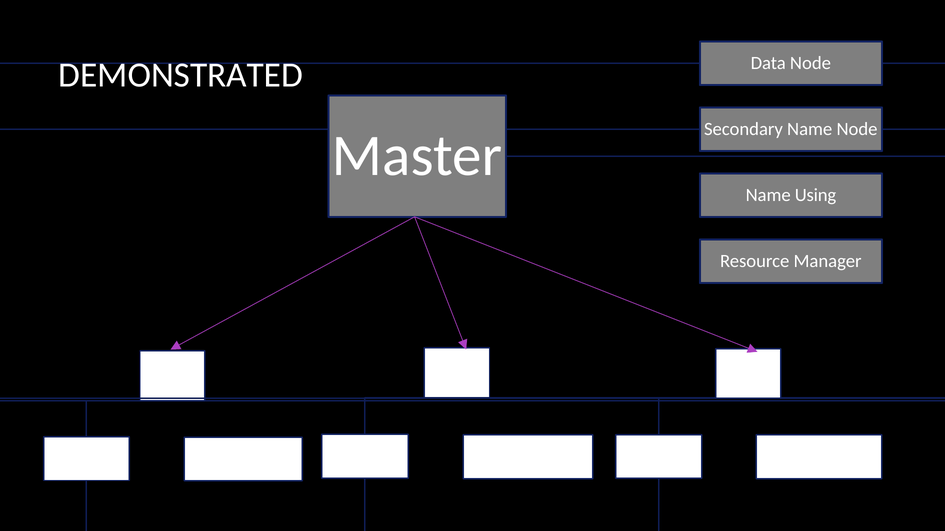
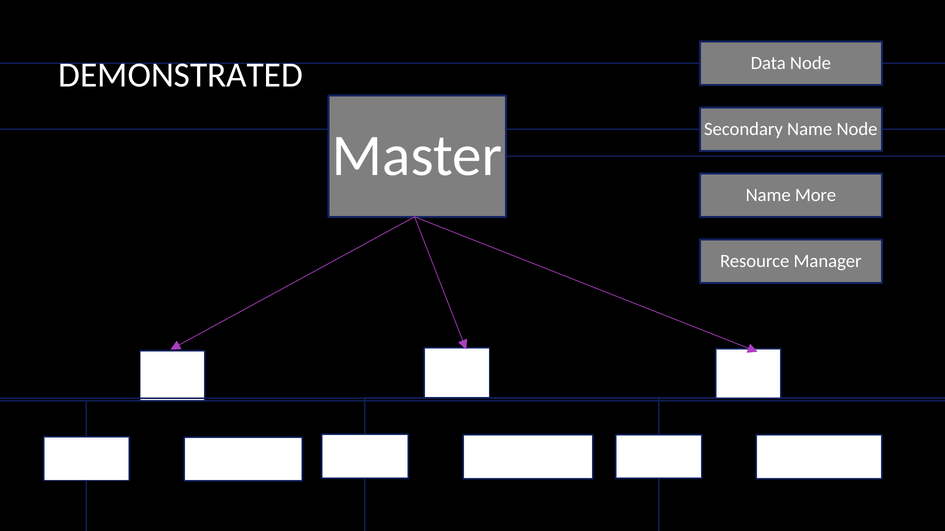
Using: Using -> More (816, 195)
